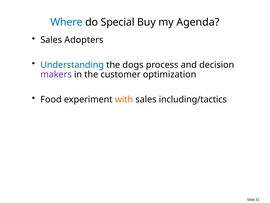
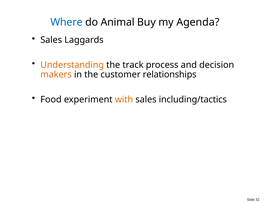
Special: Special -> Animal (118, 22)
Adopters: Adopters -> Laggards (84, 40)
Understanding colour: blue -> orange (72, 65)
dogs: dogs -> track (133, 65)
makers colour: purple -> orange (56, 74)
optimization: optimization -> relationships (170, 74)
